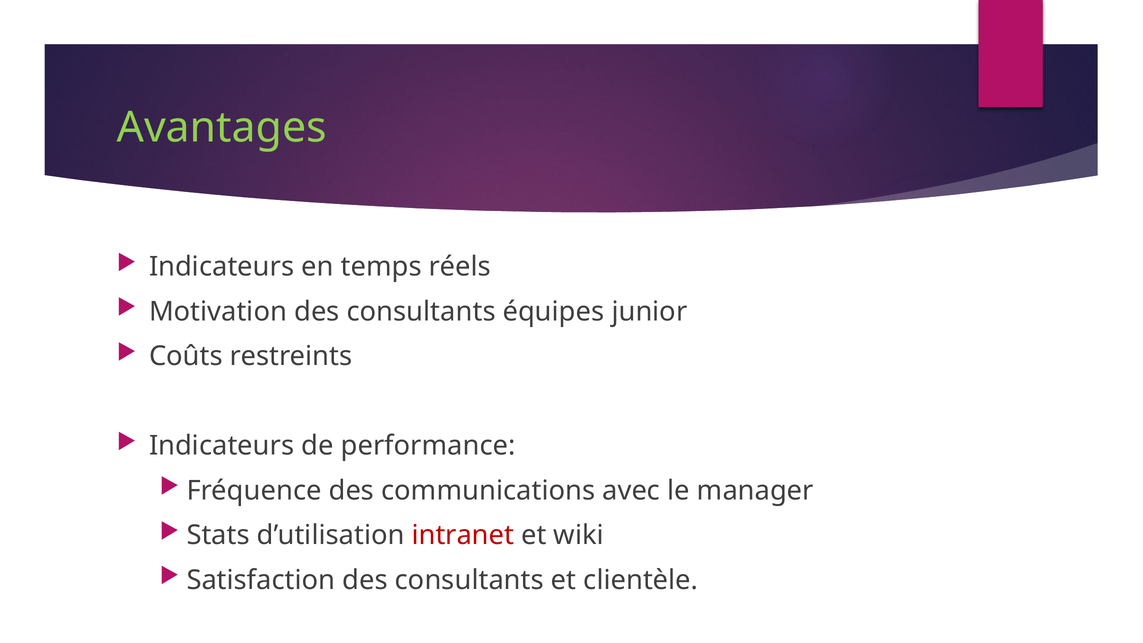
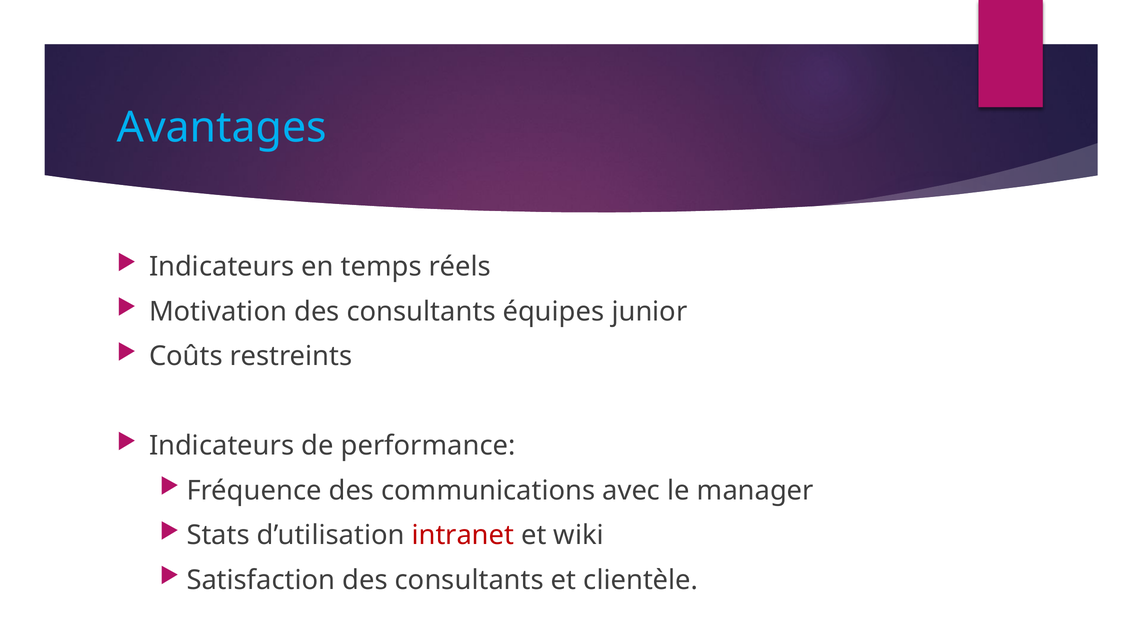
Avantages colour: light green -> light blue (222, 127)
